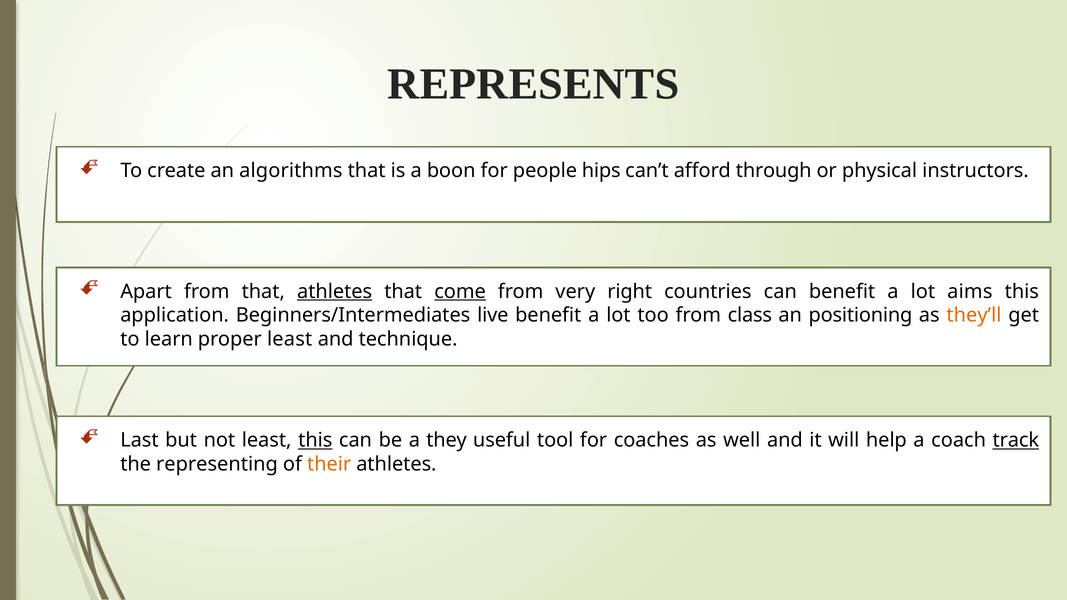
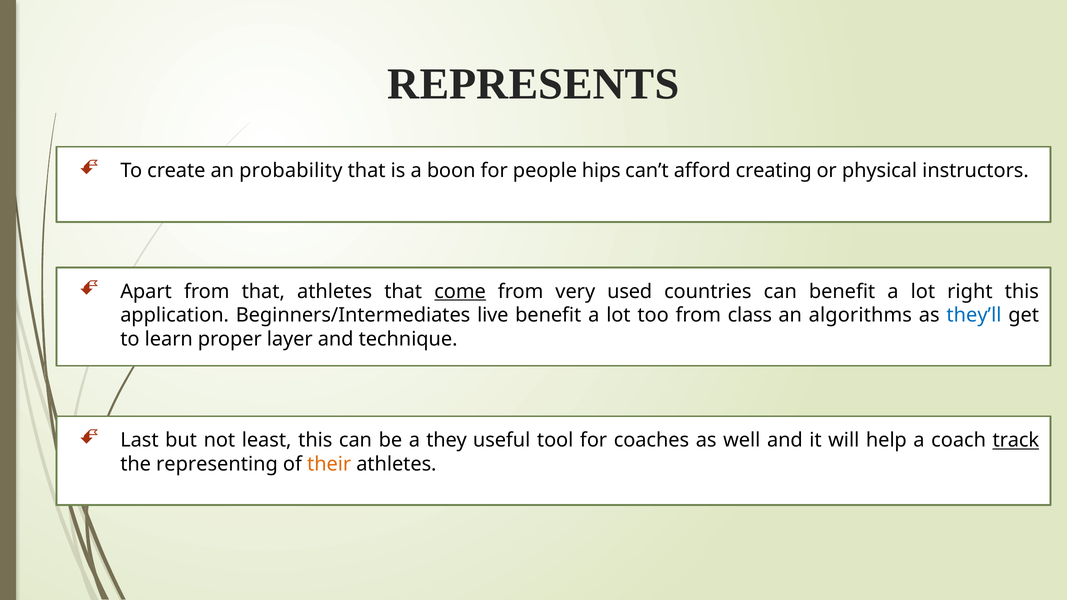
algorithms: algorithms -> probability (291, 171)
through: through -> creating (774, 171)
athletes underline: present -> none (335, 292)
right: right -> used (630, 292)
aims: aims -> right (970, 292)
positioning: positioning -> algorithms (860, 315)
they’ll colour: orange -> blue (974, 315)
proper least: least -> layer (290, 339)
this underline: present -> none (315, 440)
